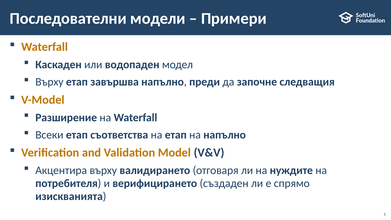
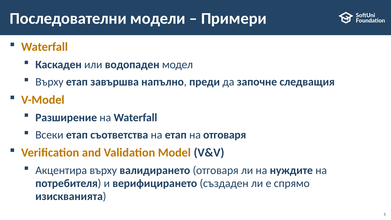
на напълно: напълно -> отговаря (225, 135)
